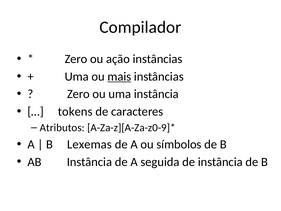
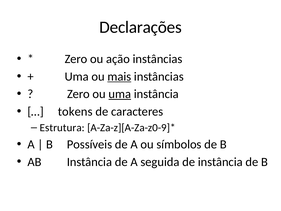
Compilador: Compilador -> Declarações (141, 27)
uma underline: none -> present (120, 94)
Atributos: Atributos -> Estrutura (62, 128)
Lexemas: Lexemas -> Possíveis (90, 144)
